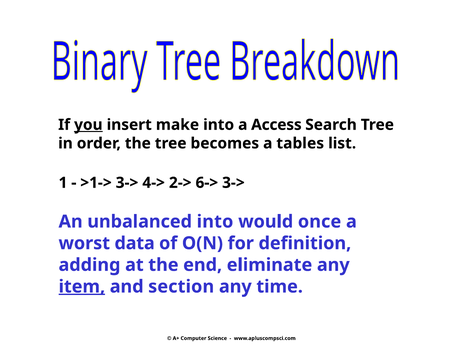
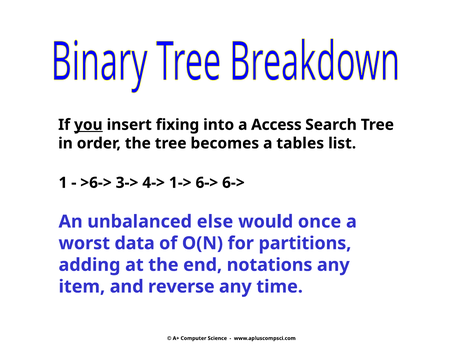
make: make -> fixing (178, 124)
>1->: >1-> -> >6-> (96, 182)
2->: 2-> -> 1-> (180, 182)
6-> 3->: 3-> -> 6-> (233, 182)
unbalanced into: into -> else (215, 221)
definition: definition -> partitions (305, 243)
eliminate: eliminate -> notations (270, 264)
item underline: present -> none (82, 286)
section: section -> reverse (181, 286)
